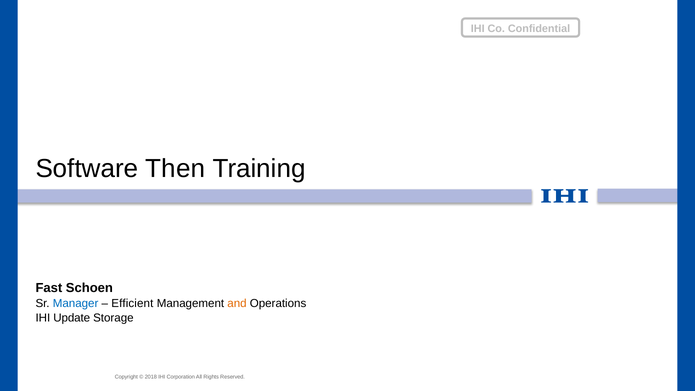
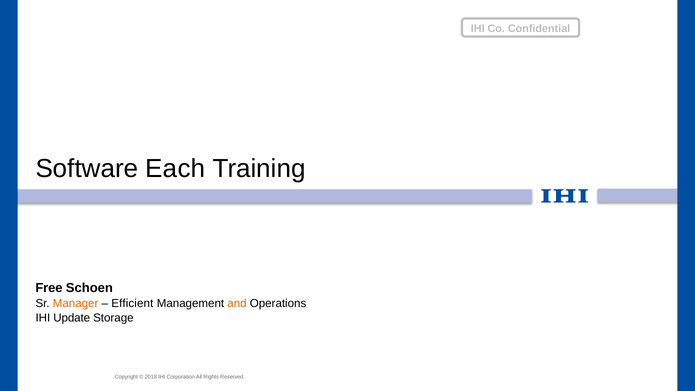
Then: Then -> Each (175, 168)
Fast: Fast -> Free (49, 288)
Manager colour: blue -> orange (76, 303)
